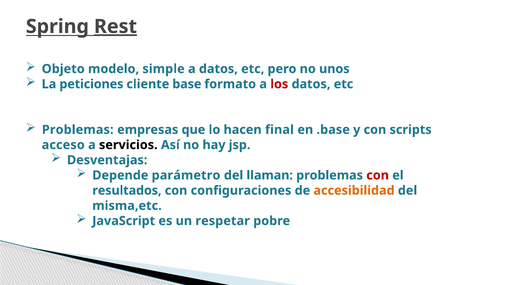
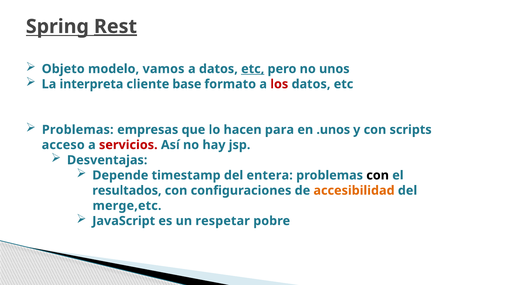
simple: simple -> vamos (164, 69)
etc underline: none -> present (253, 69)
peticiones: peticiones -> interpreta (91, 84)
final: final -> para (279, 130)
.base: .base -> .unos (333, 130)
servicios colour: black -> red (128, 145)
parámetro: parámetro -> timestamp (186, 175)
llaman: llaman -> entera (270, 175)
con colour: red -> black (378, 175)
misma,etc: misma,etc -> merge,etc (127, 205)
